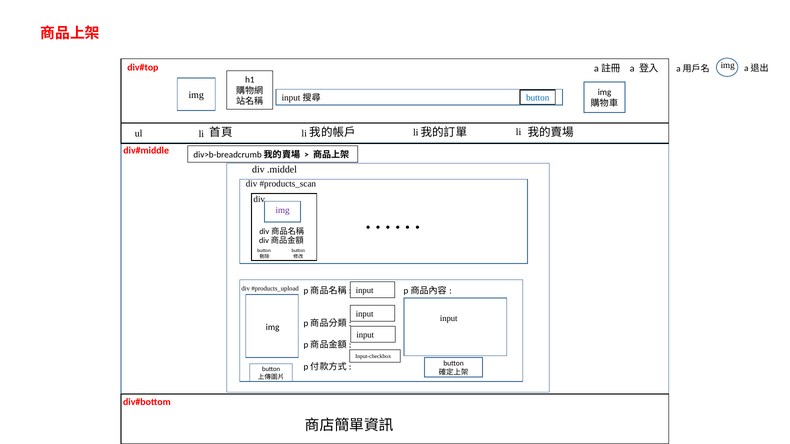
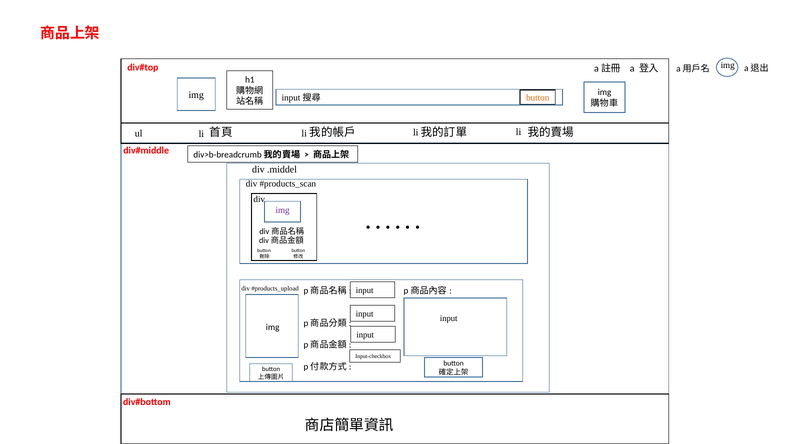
button colour: blue -> orange (538, 98)
